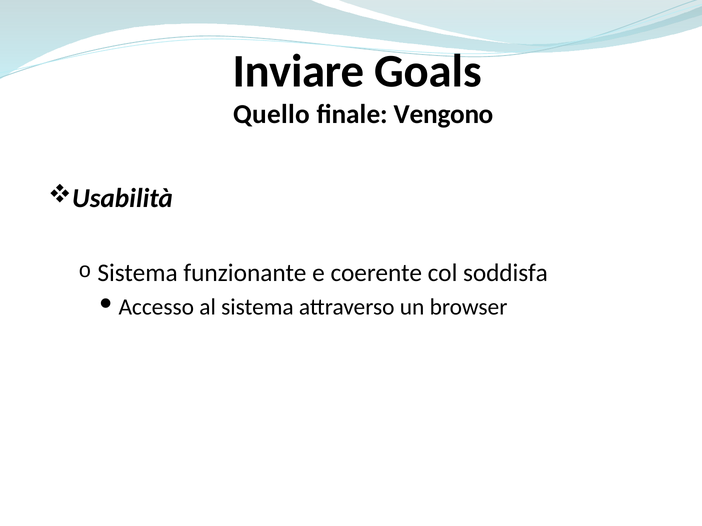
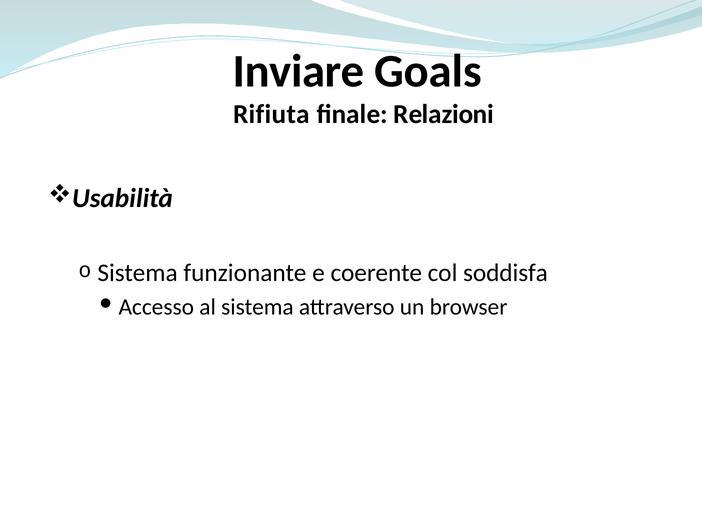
Quello: Quello -> Rifiuta (271, 114)
Vengono: Vengono -> Relazioni (444, 114)
